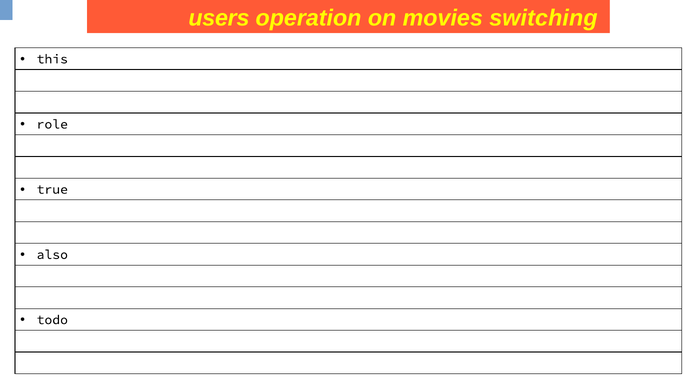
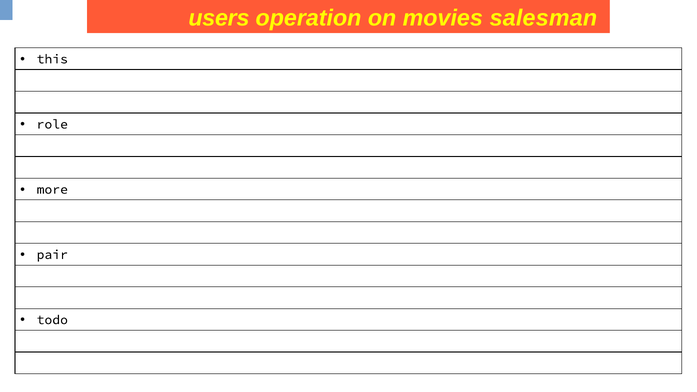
switching: switching -> salesman (543, 18)
true: true -> more (52, 189)
also: also -> pair (52, 255)
